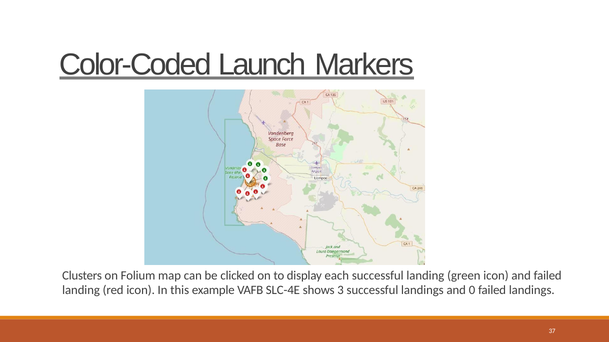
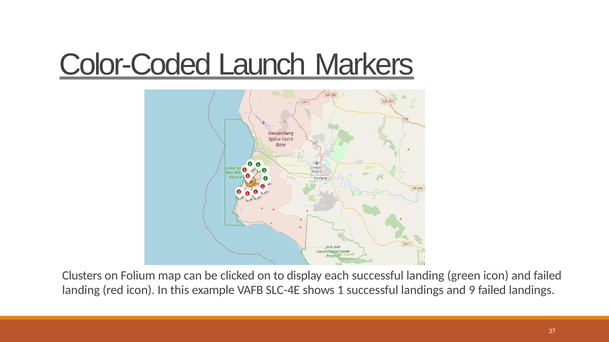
3: 3 -> 1 (341, 291)
0: 0 -> 9 (472, 291)
